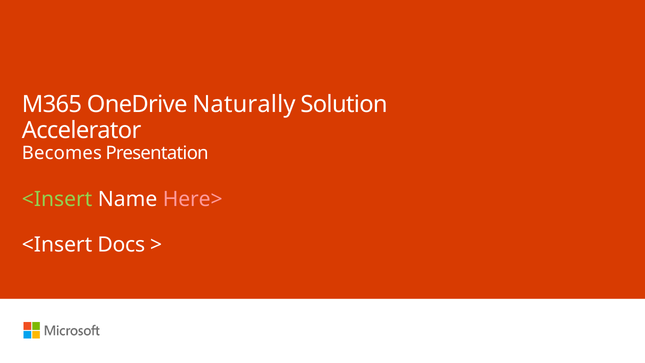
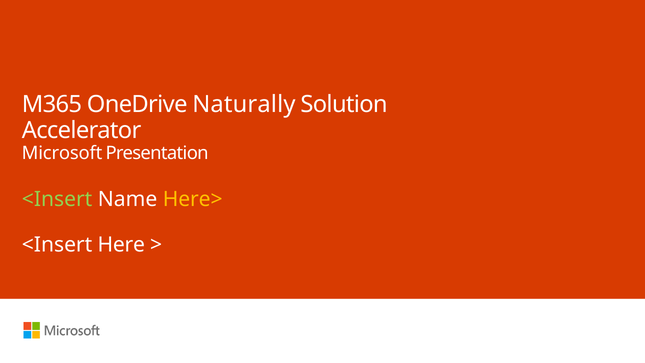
Becomes: Becomes -> Microsoft (62, 153)
Here> colour: pink -> yellow (193, 199)
Docs: Docs -> Here (121, 245)
